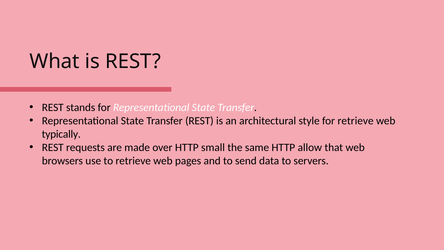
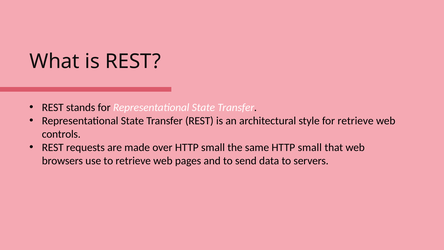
typically: typically -> controls (61, 134)
same HTTP allow: allow -> small (310, 147)
